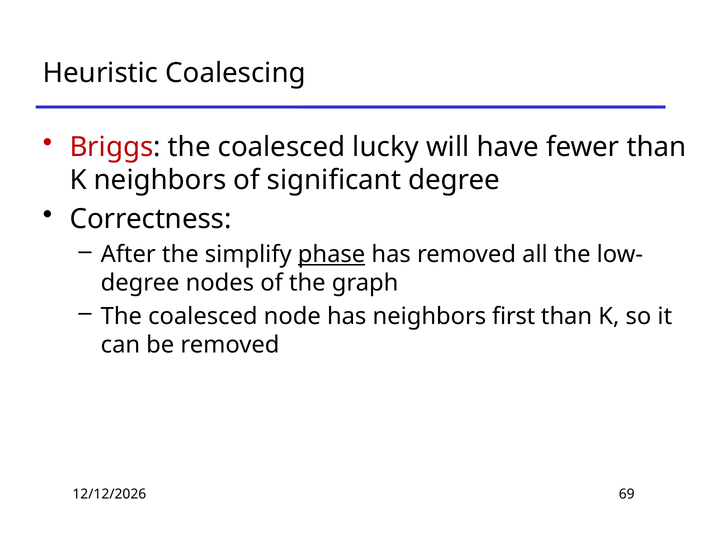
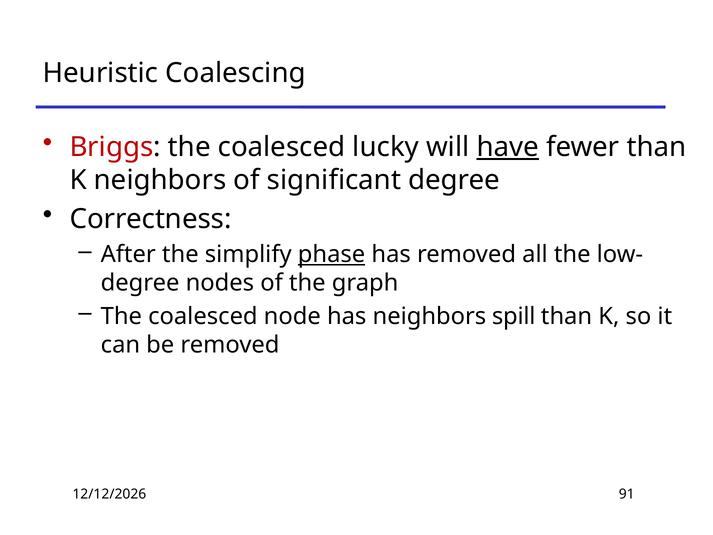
have underline: none -> present (508, 147)
first: first -> spill (514, 316)
69: 69 -> 91 (627, 494)
